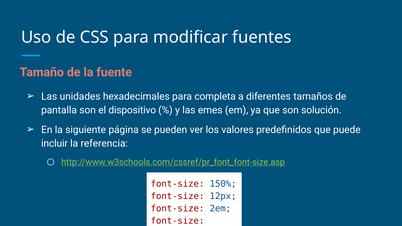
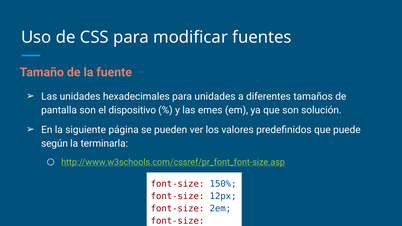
para completa: completa -> unidades (215, 96)
incluir: incluir -> según (55, 144)
referencia: referencia -> terminarla (104, 144)
